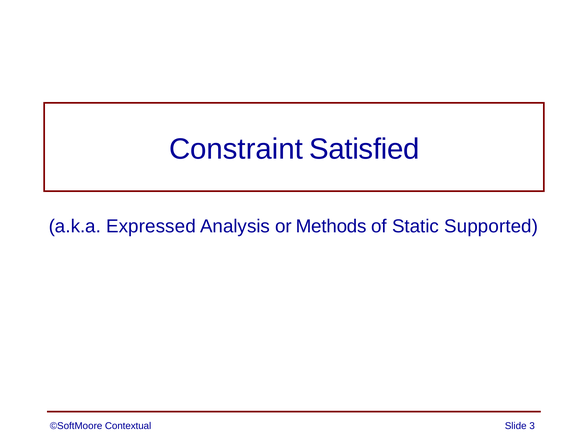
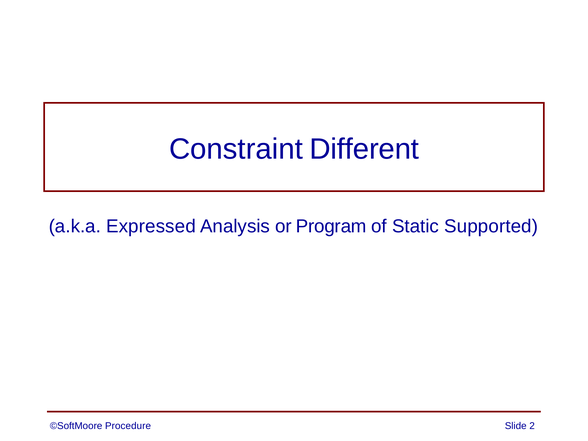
Satisfied: Satisfied -> Different (364, 149)
Methods: Methods -> Program (331, 226)
Contextual: Contextual -> Procedure (128, 426)
3: 3 -> 2 (532, 426)
